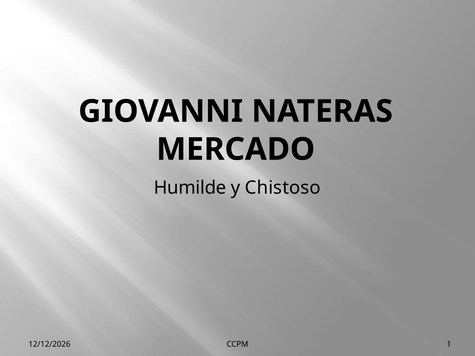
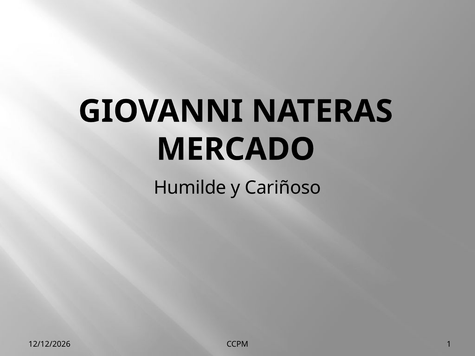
Chistoso: Chistoso -> Cariñoso (283, 188)
